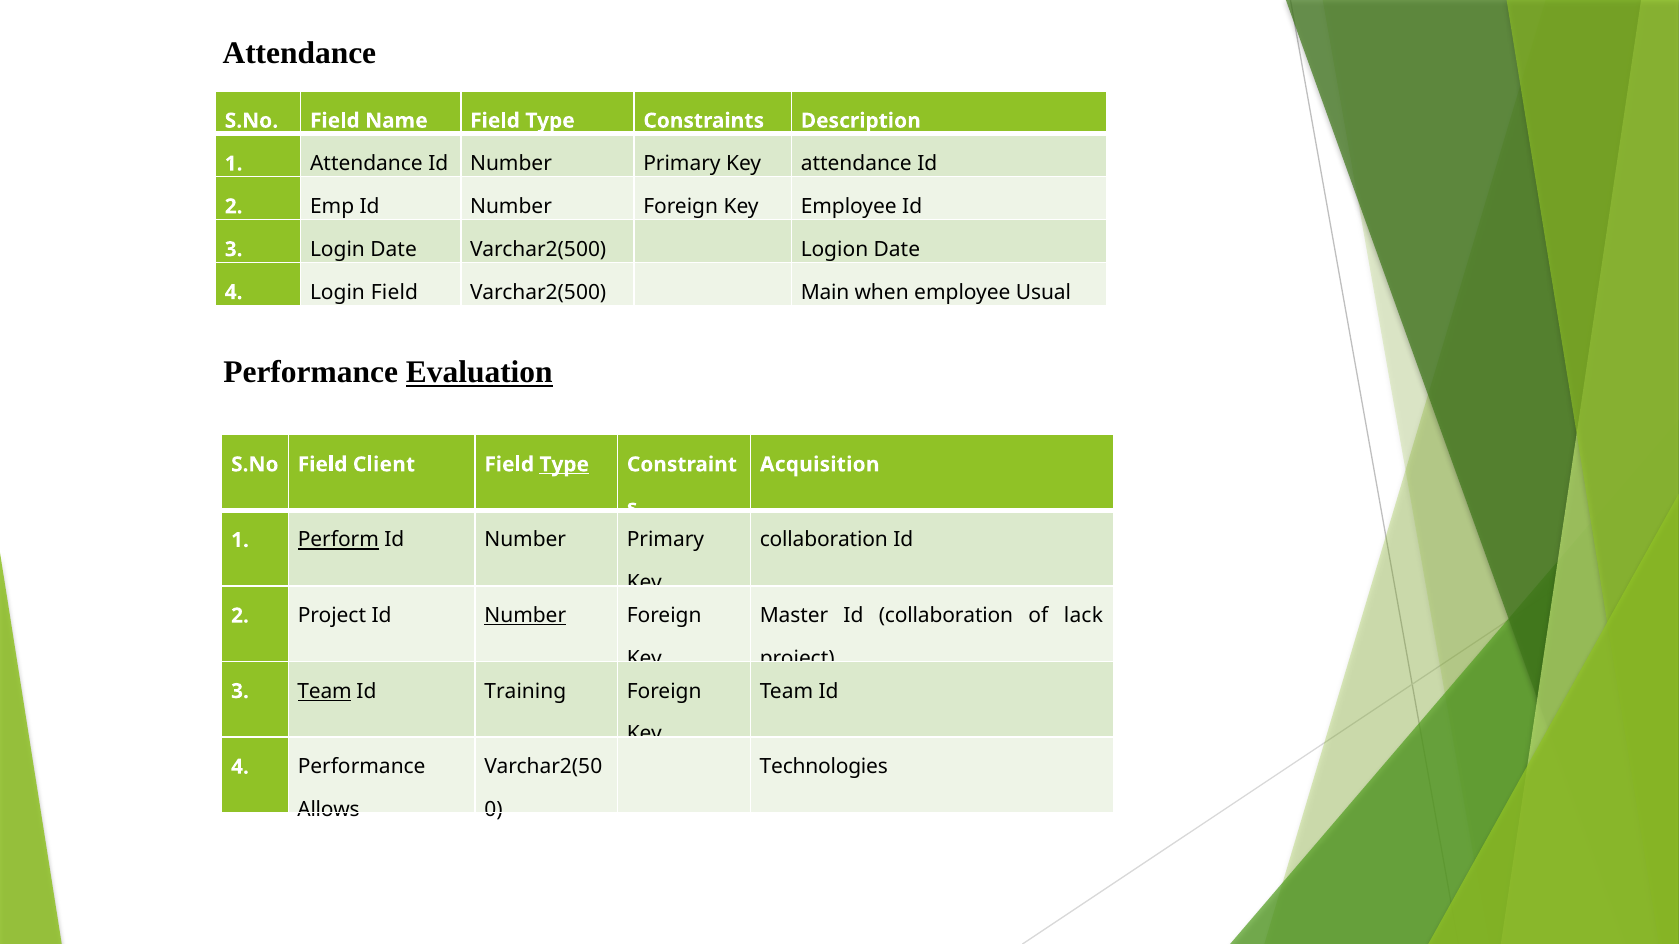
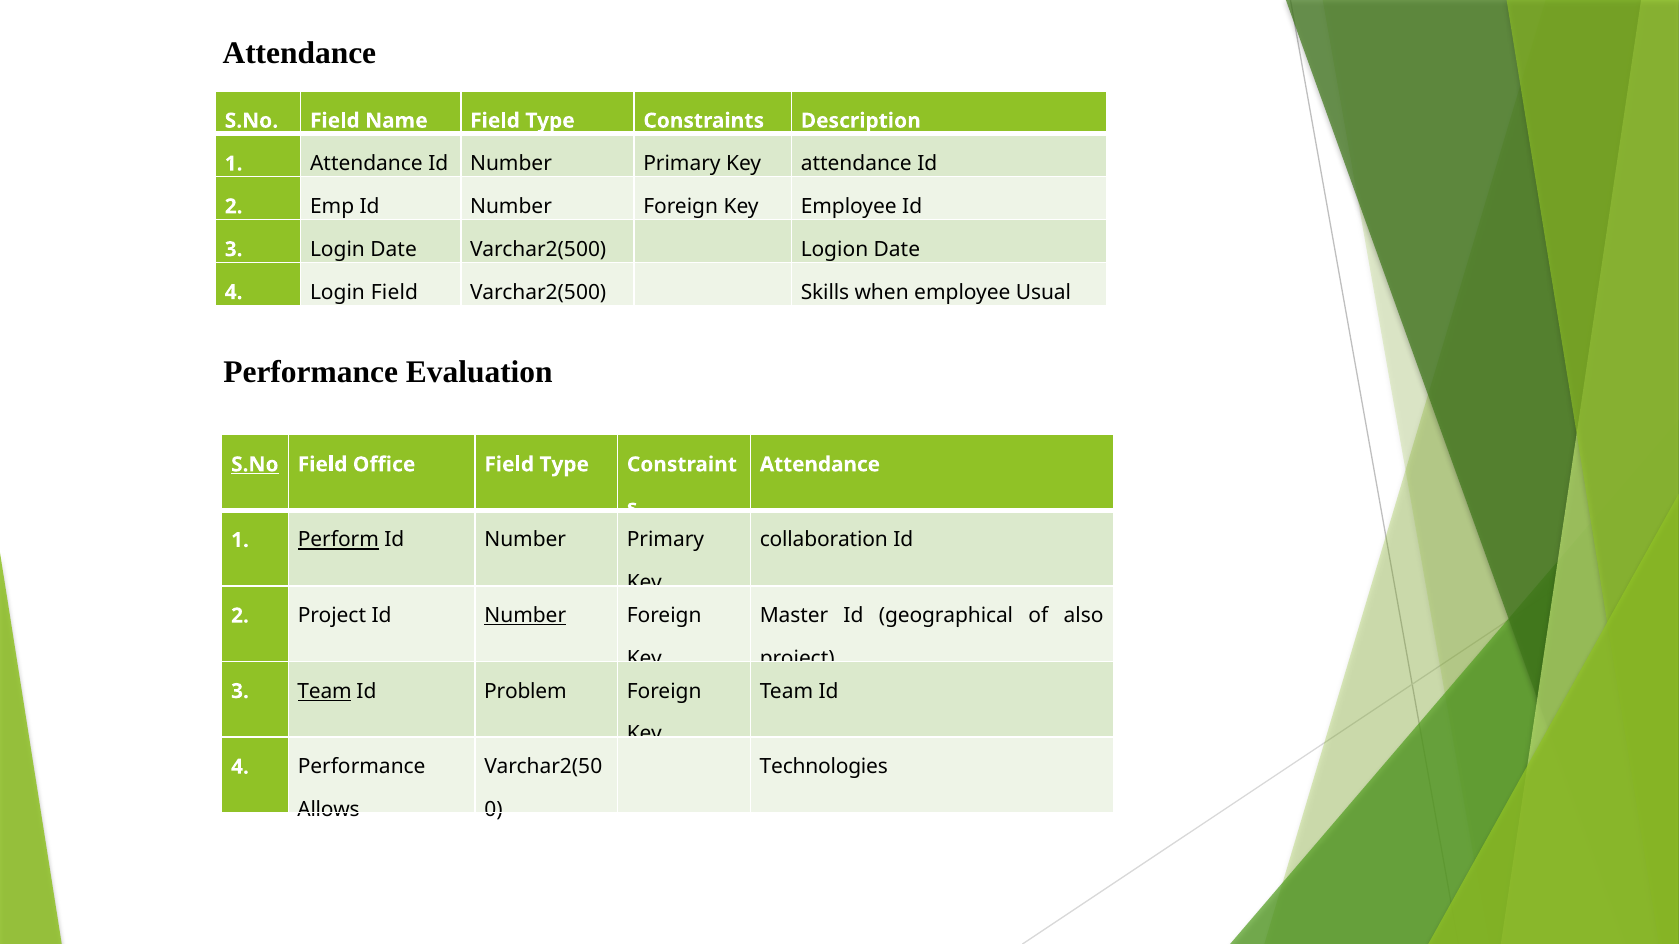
Main: Main -> Skills (825, 292)
Evaluation underline: present -> none (479, 372)
S.No underline: none -> present (255, 465)
Client: Client -> Office (384, 465)
Type underline: present -> none (564, 465)
Acquisition: Acquisition -> Attendance (820, 465)
Id collaboration: collaboration -> geographical (946, 616)
lack: lack -> also (1084, 616)
Training: Training -> Problem (525, 692)
